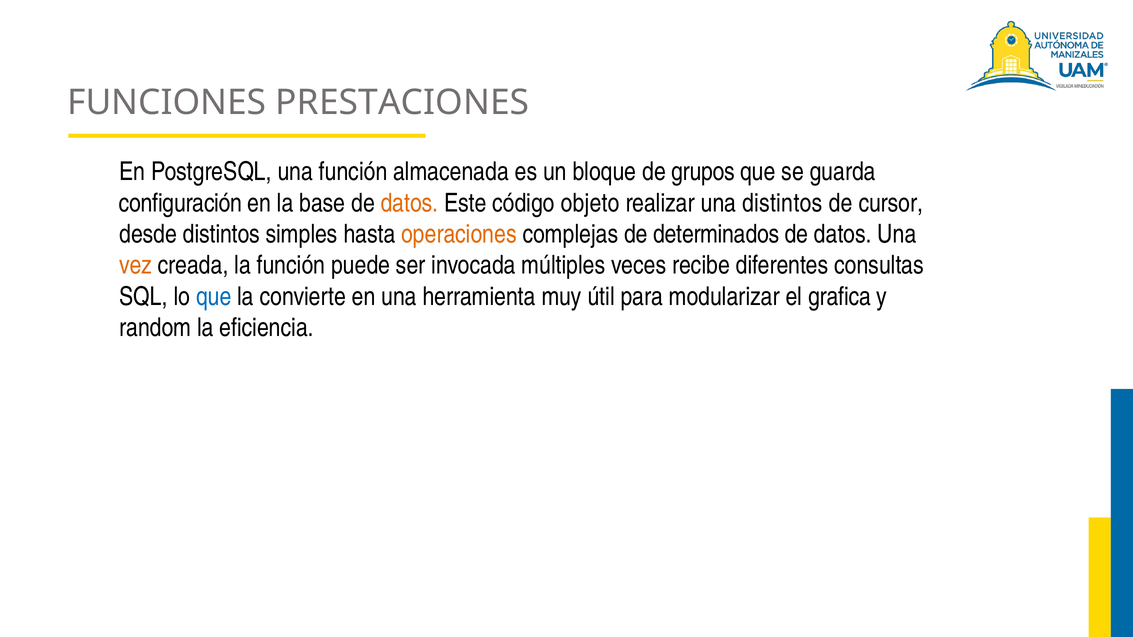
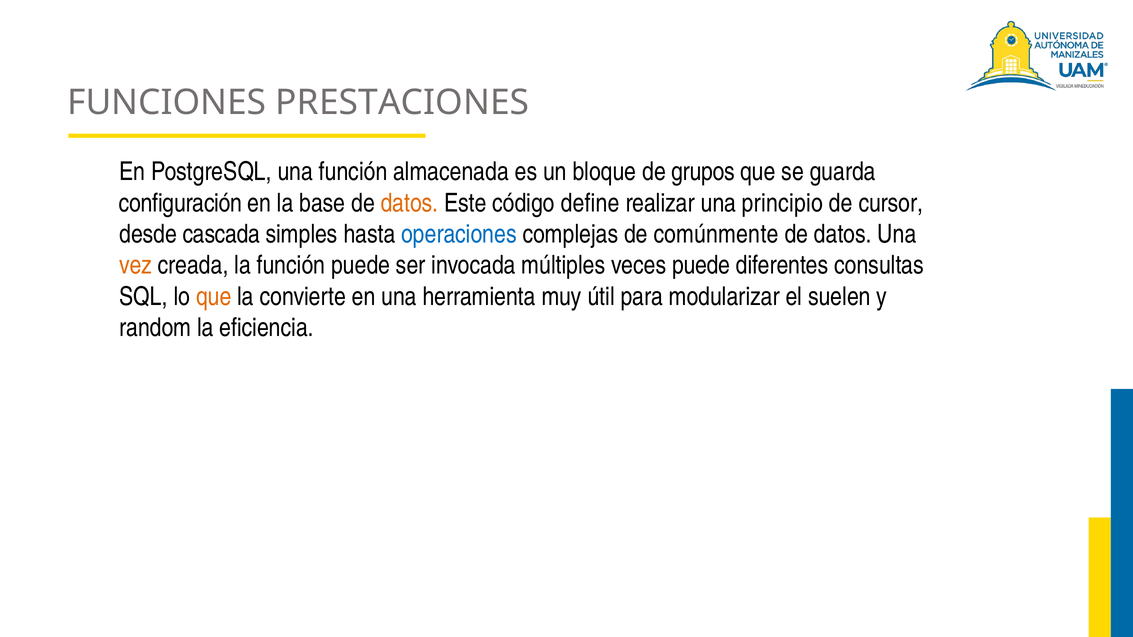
objeto: objeto -> define (590, 203)
una distintos: distintos -> principio (782, 203)
desde distintos: distintos -> cascada (221, 234)
operaciones colour: orange -> blue (459, 234)
determinados: determinados -> comúnmente (716, 234)
veces recibe: recibe -> puede (701, 265)
que colour: blue -> orange (214, 297)
grafica: grafica -> suelen (839, 297)
